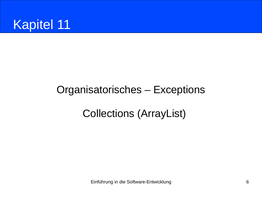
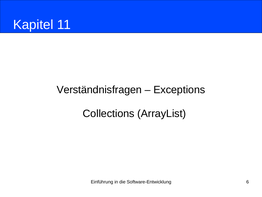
Organisatorisches: Organisatorisches -> Verständnisfragen (99, 90)
